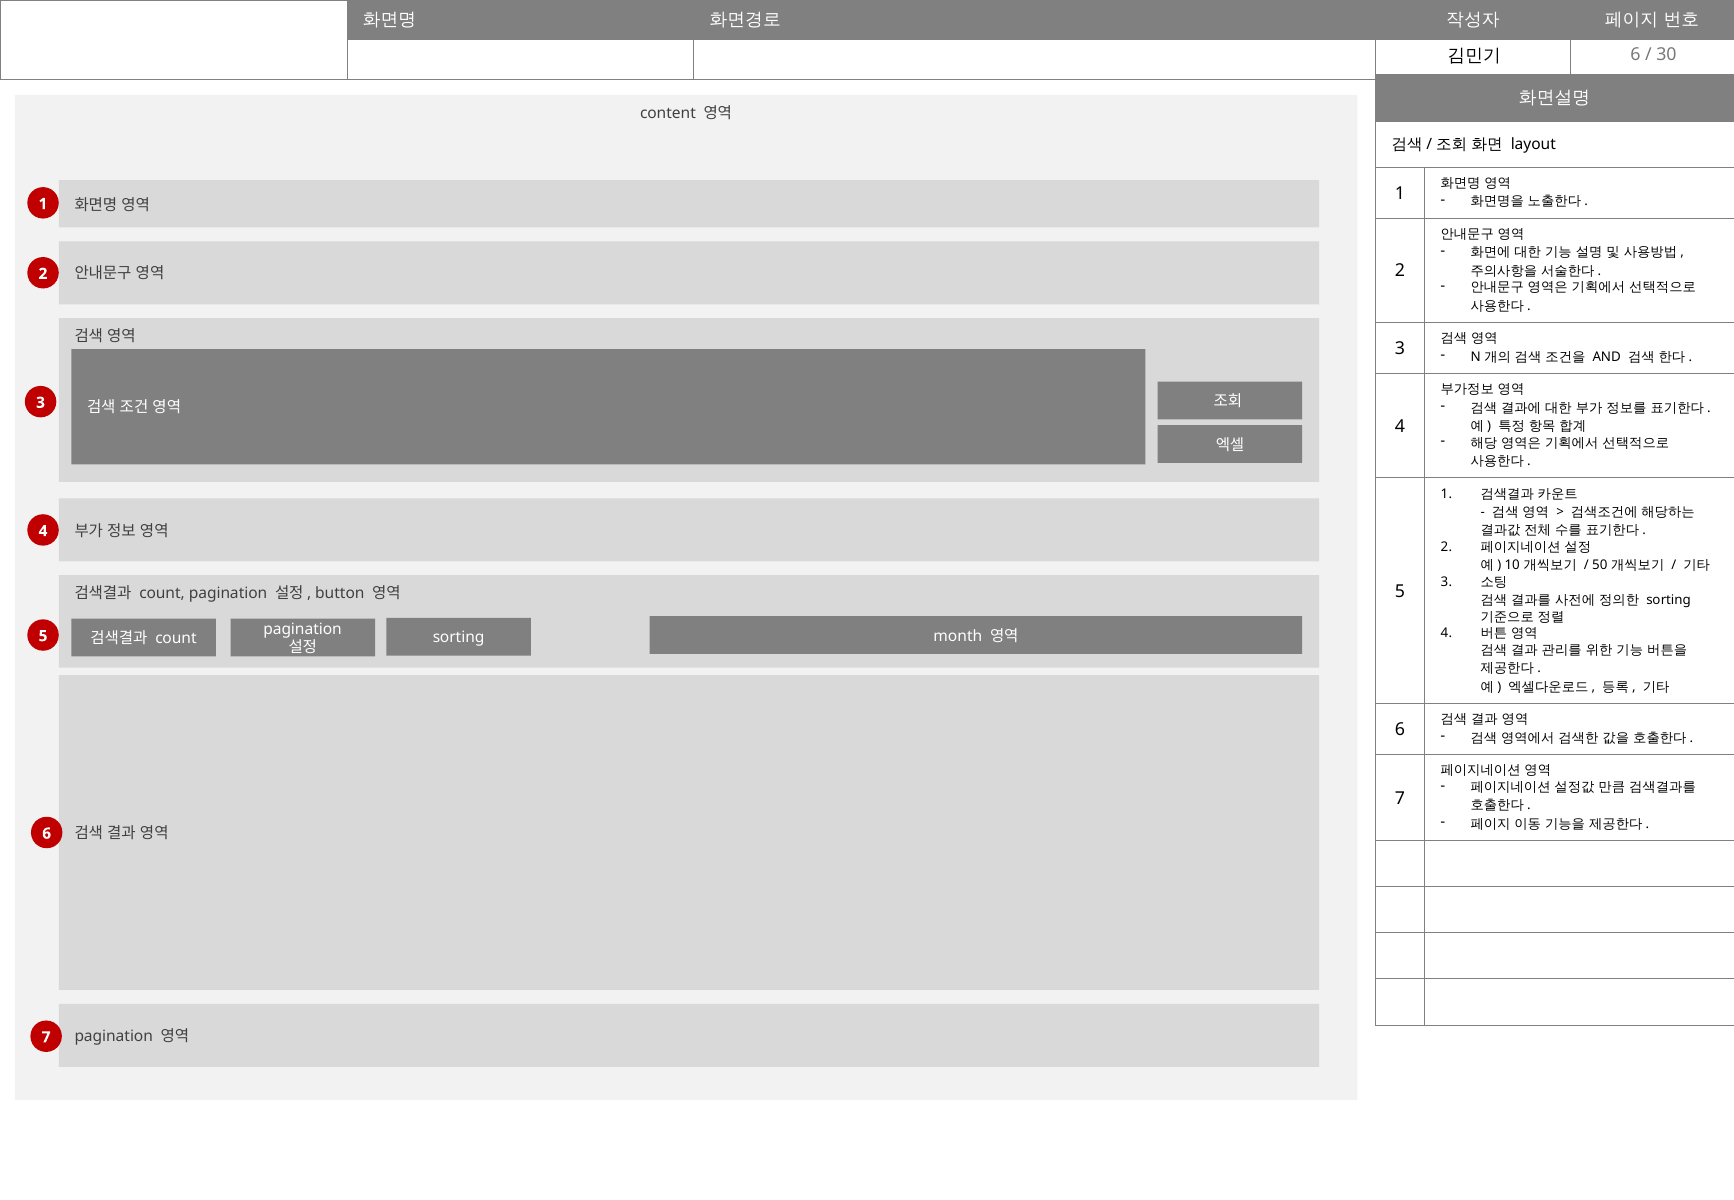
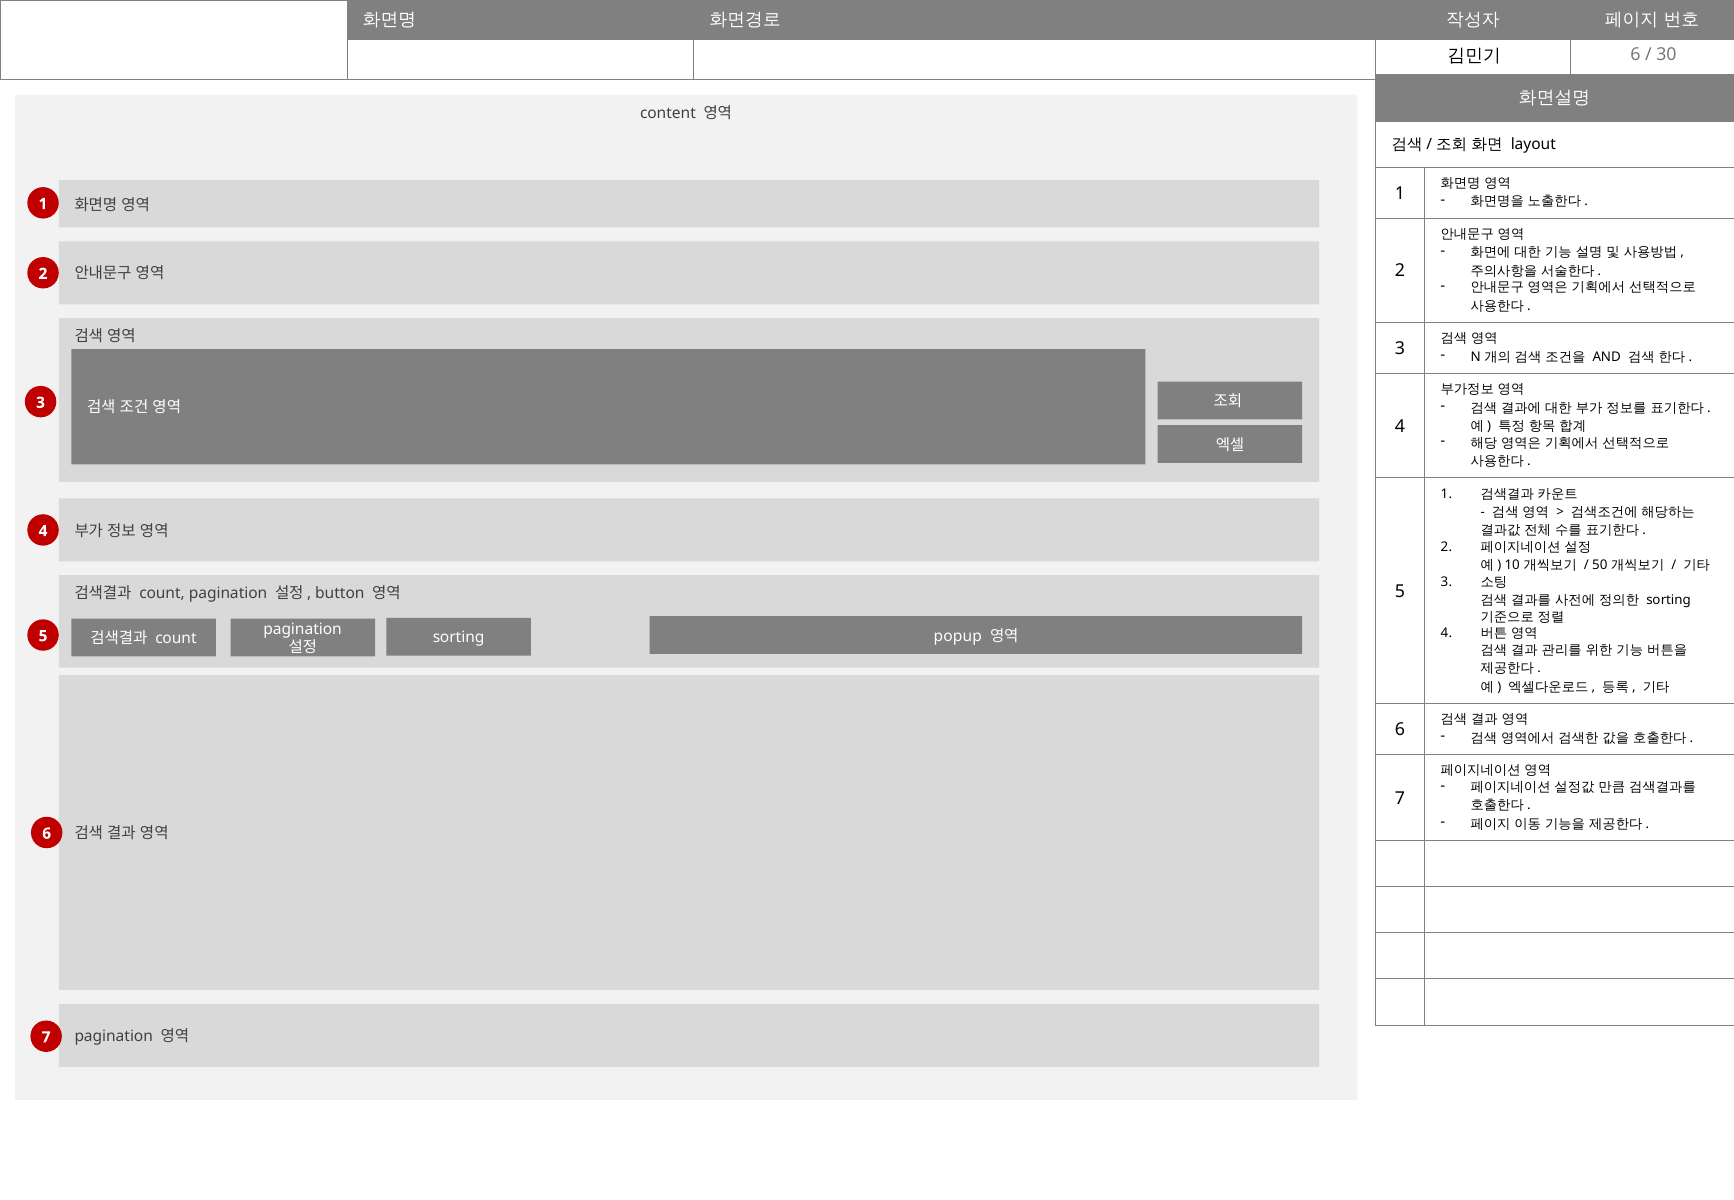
month: month -> popup (958, 636)
